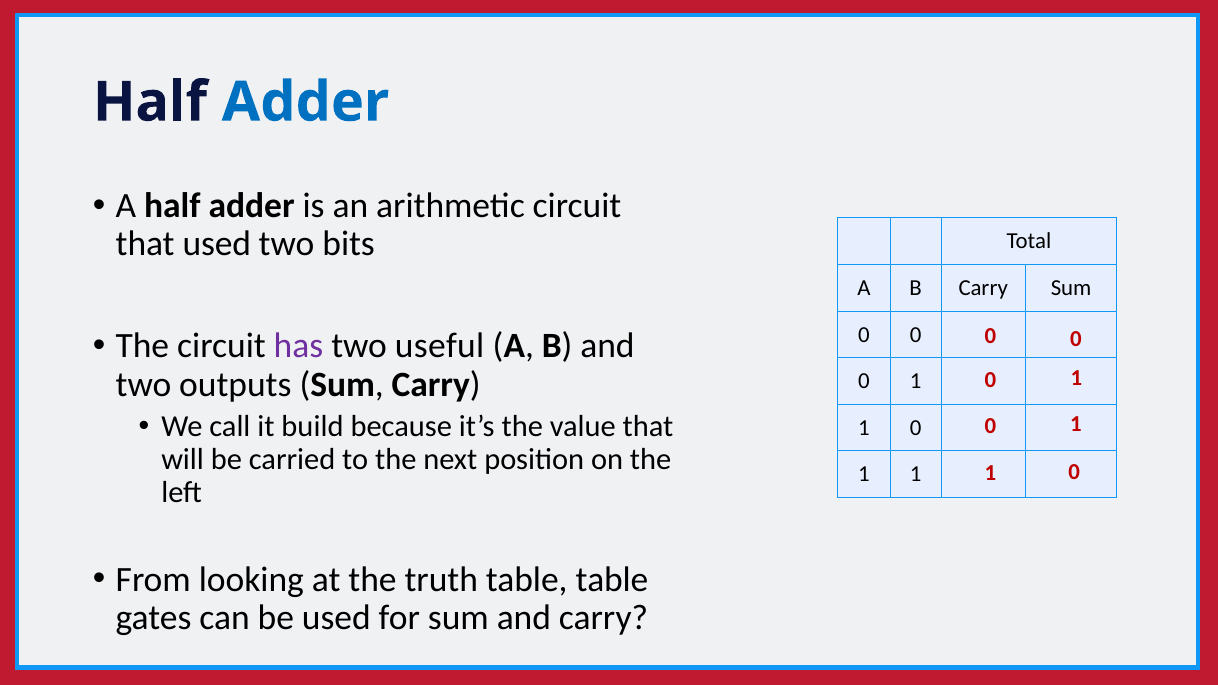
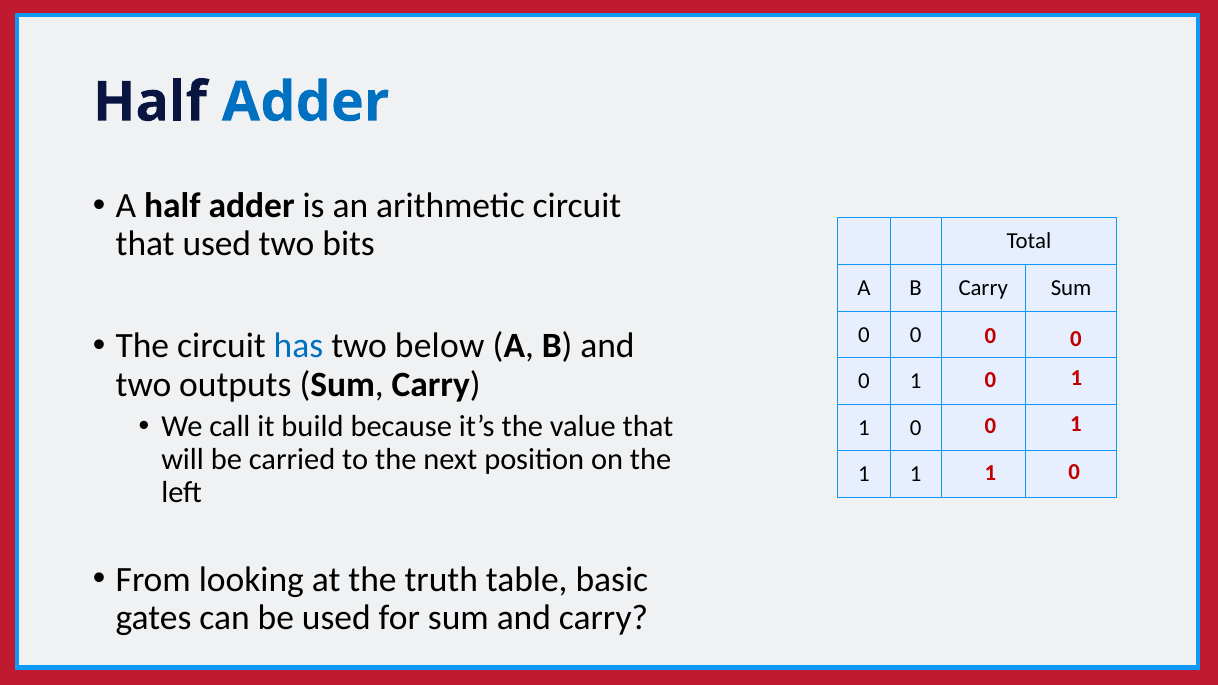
has colour: purple -> blue (299, 346)
useful: useful -> below (440, 346)
table table: table -> basic (612, 580)
